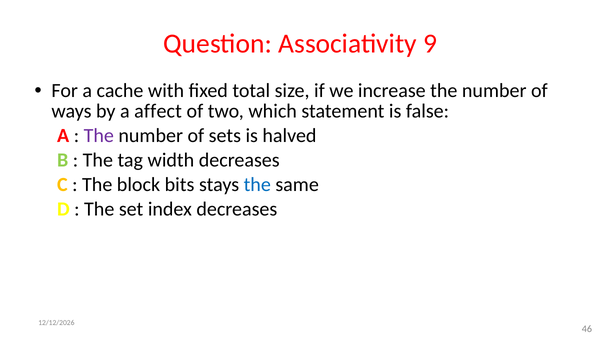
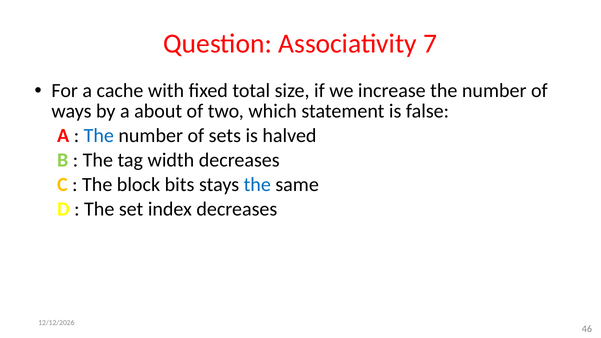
9: 9 -> 7 (430, 44)
affect: affect -> about (158, 111)
The colour: purple -> blue (99, 136)
